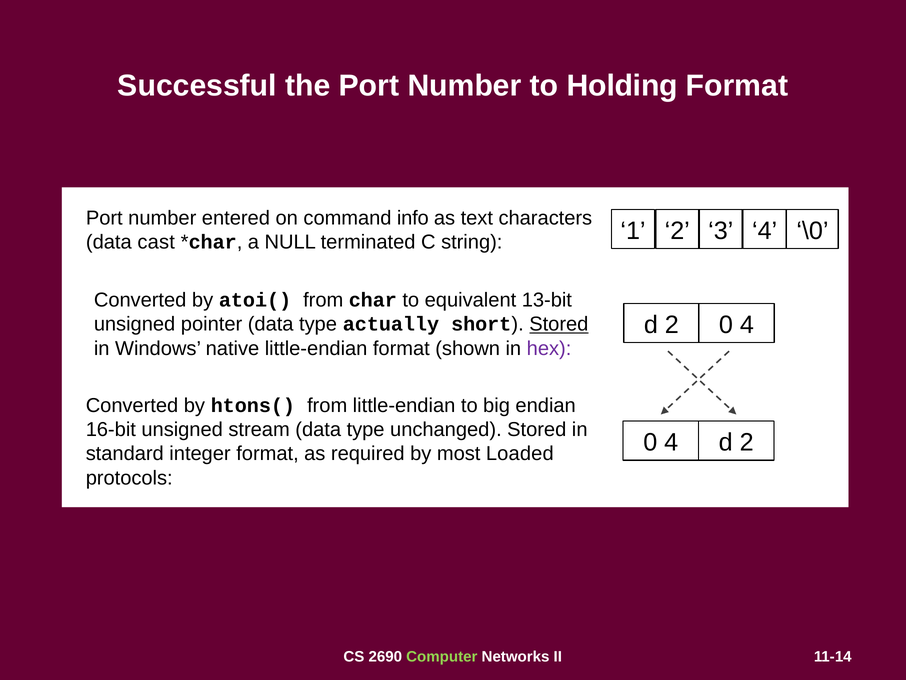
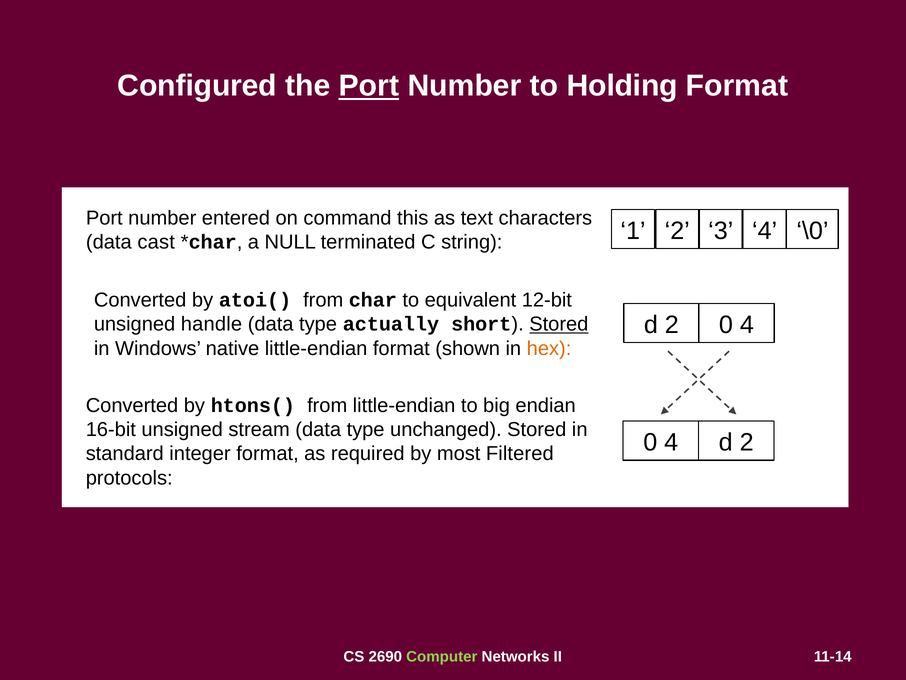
Successful: Successful -> Configured (197, 86)
Port underline: none -> present (369, 86)
info: info -> this (413, 218)
13-bit: 13-bit -> 12-bit (547, 300)
pointer: pointer -> handle (211, 324)
hex colour: purple -> orange (549, 348)
Loaded: Loaded -> Filtered (520, 453)
